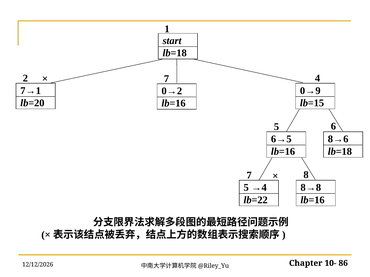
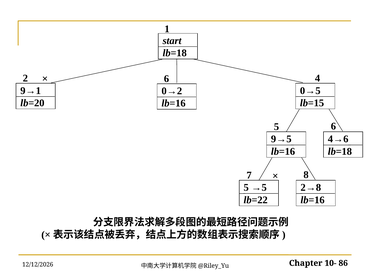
2 7: 7 -> 6 (167, 79)
7→1: 7→1 -> 9→1 (31, 91)
0→9: 0→9 -> 0→5 (310, 91)
6→5: 6→5 -> 9→5 (281, 139)
8→6: 8→6 -> 4→6 (338, 139)
→4: →4 -> →5 (259, 188)
8→8: 8→8 -> 2→8 (311, 188)
